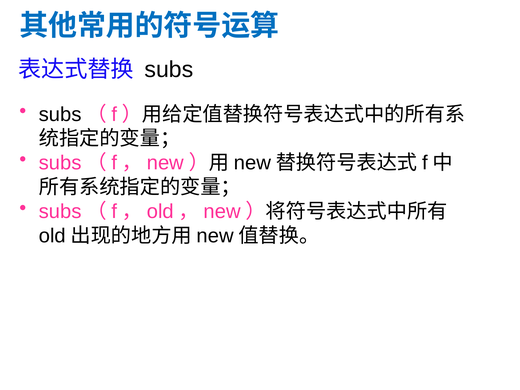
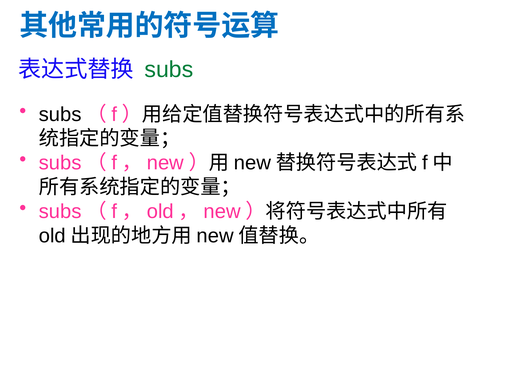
subs colour: black -> green (169, 70)
